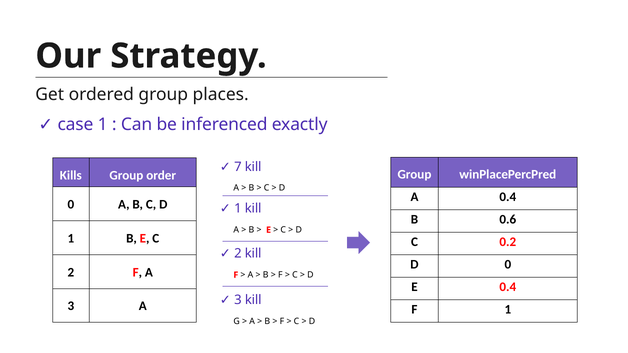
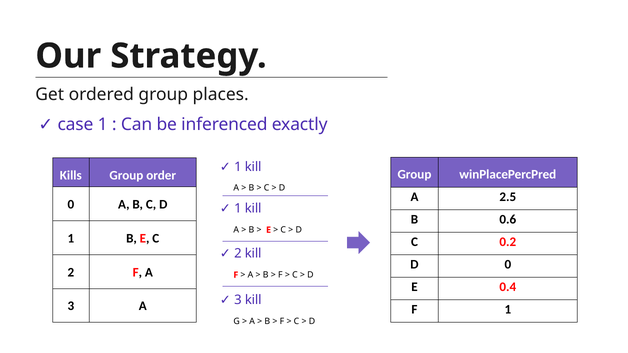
7: 7 -> 1 (238, 167)
A 0.4: 0.4 -> 2.5 (508, 197)
